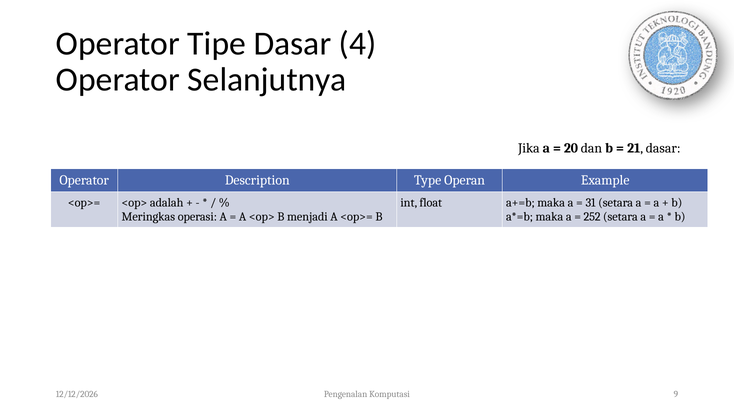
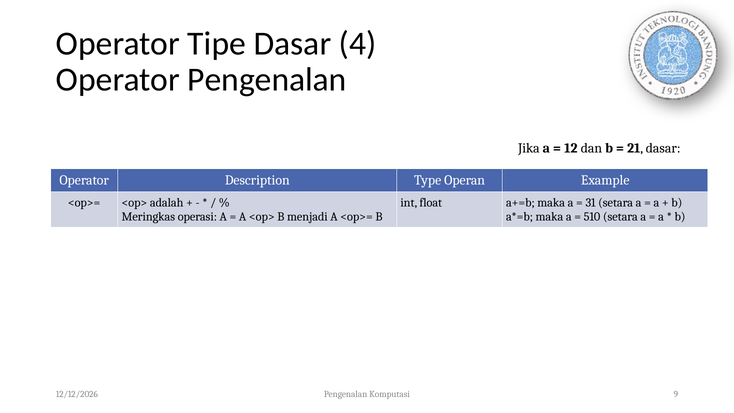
Operator Selanjutnya: Selanjutnya -> Pengenalan (267, 80)
20: 20 -> 12 (571, 148)
252: 252 -> 510 (592, 217)
